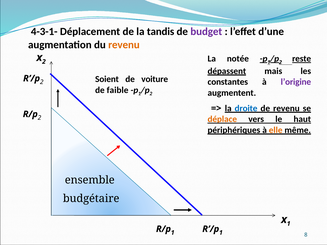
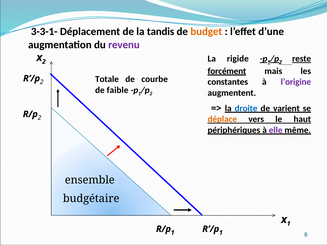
4-3-1-: 4-3-1- -> 3-3-1- (44, 31)
budget colour: purple -> orange (206, 31)
revenu colour: orange -> purple (124, 45)
notée: notée -> rigide (238, 59)
dépassent: dépassent -> forcément (227, 71)
Soient: Soient -> Totale (107, 79)
voiture: voiture -> courbe (155, 79)
de revenu: revenu -> varient (286, 108)
elle colour: orange -> purple (276, 130)
